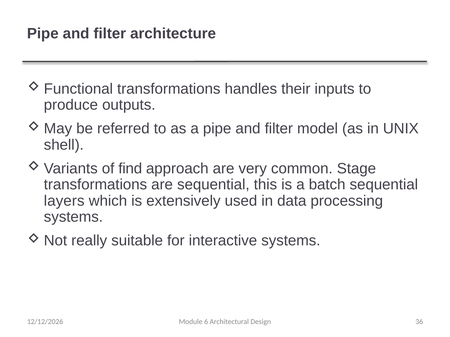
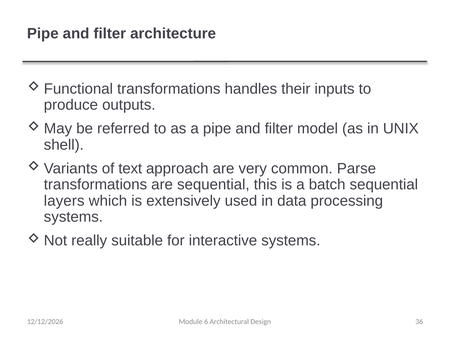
find: find -> text (130, 169)
Stage: Stage -> Parse (356, 169)
